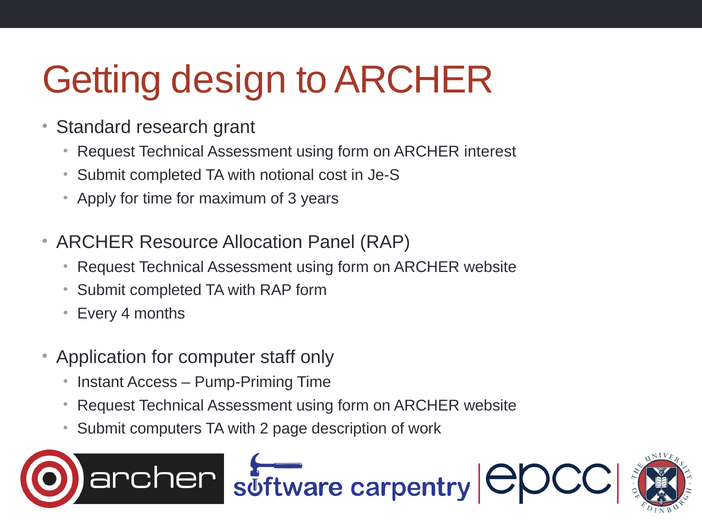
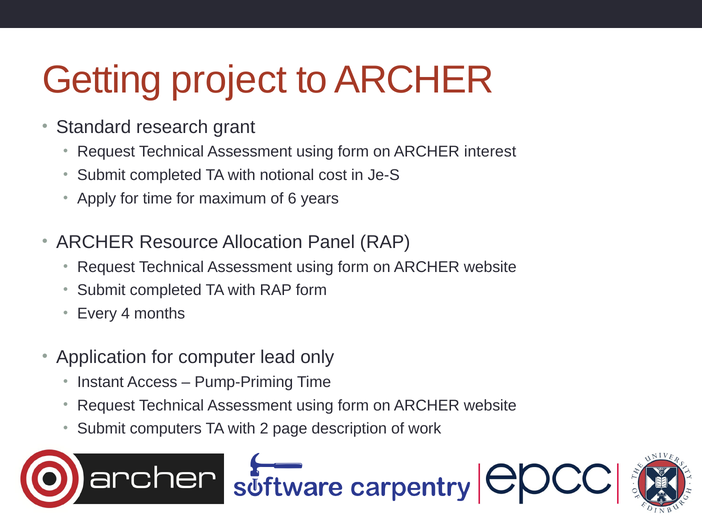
design: design -> project (229, 80)
3: 3 -> 6 (292, 199)
staff: staff -> lead (278, 357)
